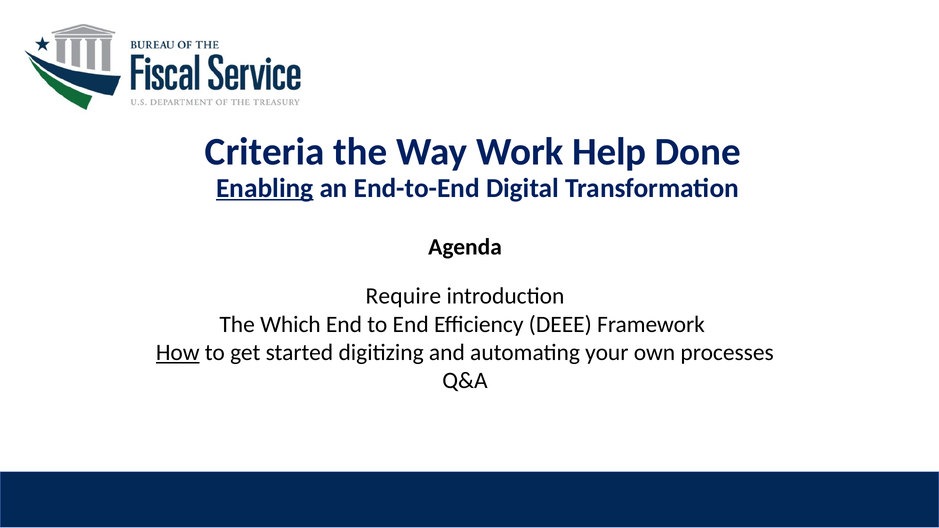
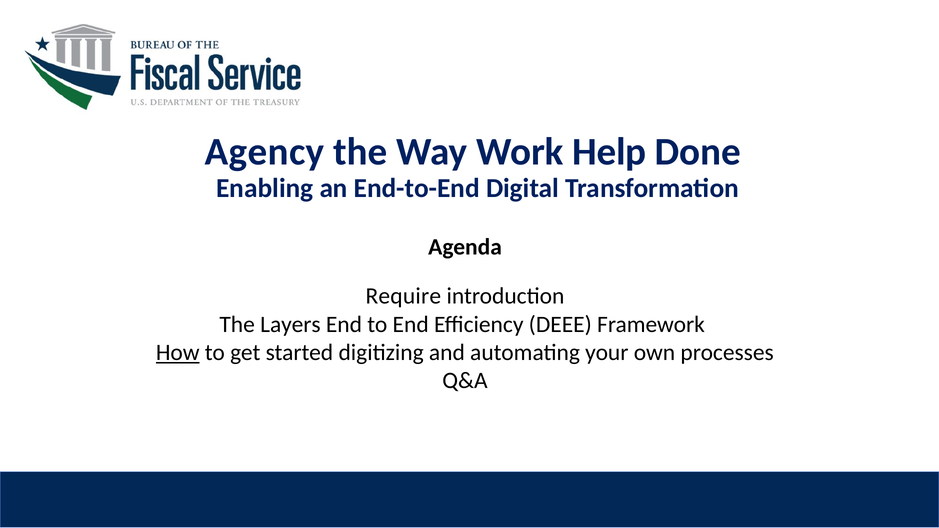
Criteria: Criteria -> Agency (265, 152)
Enabling underline: present -> none (265, 188)
Which: Which -> Layers (290, 324)
